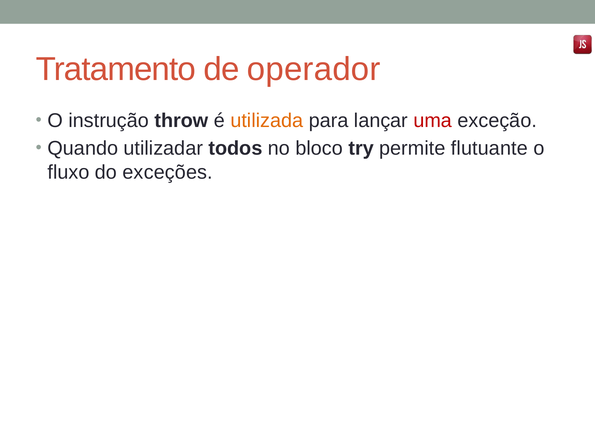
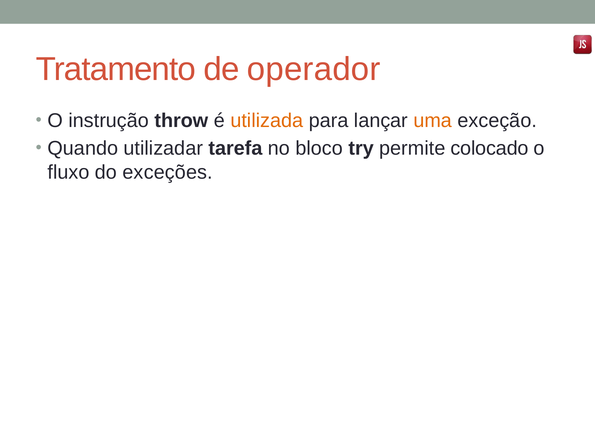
uma colour: red -> orange (433, 120)
todos: todos -> tarefa (236, 148)
flutuante: flutuante -> colocado (490, 148)
